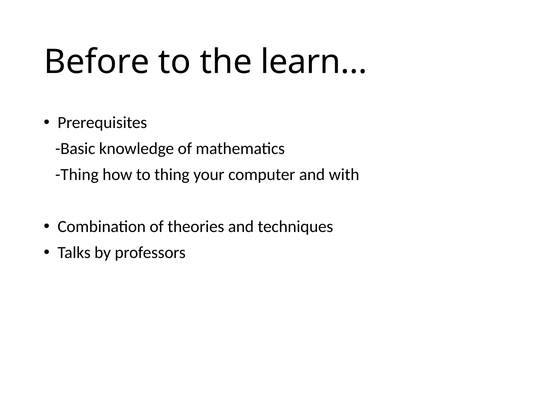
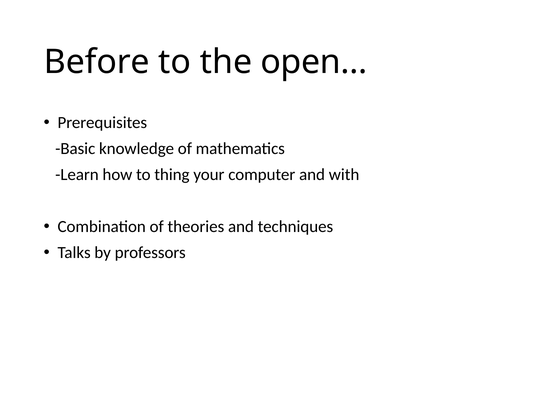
learn…: learn… -> open… (314, 62)
Thing: Thing -> Learn (77, 175)
